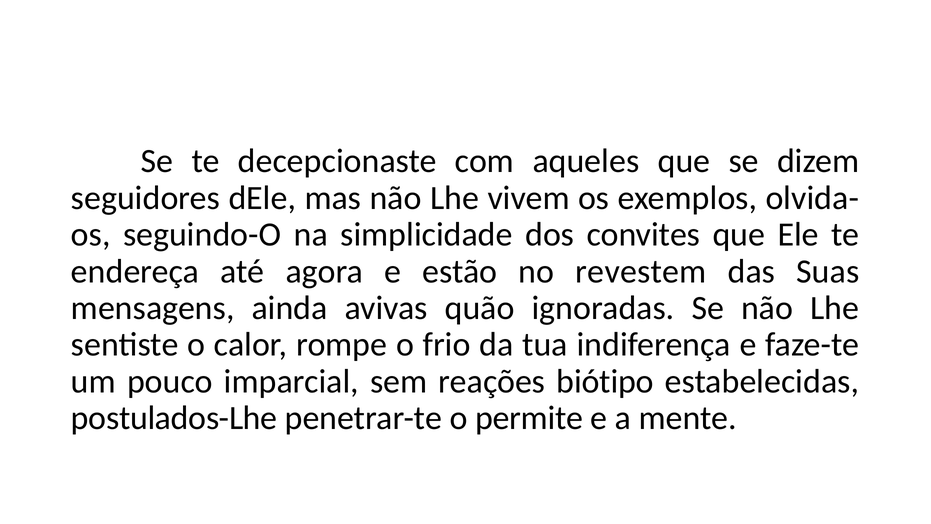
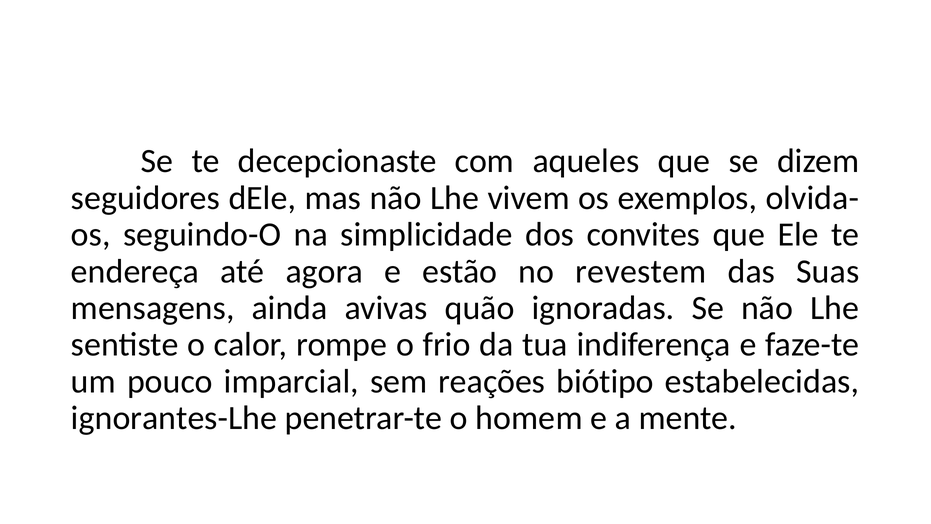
postulados-Lhe: postulados-Lhe -> ignorantes-Lhe (174, 418)
permite: permite -> homem (529, 418)
